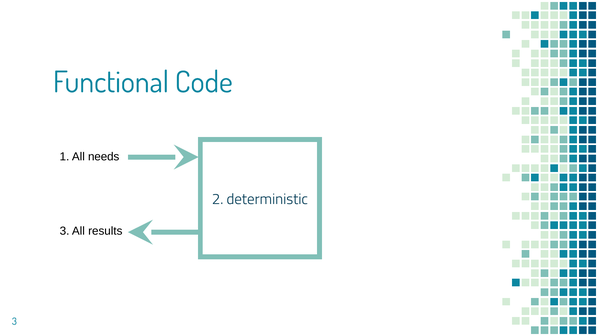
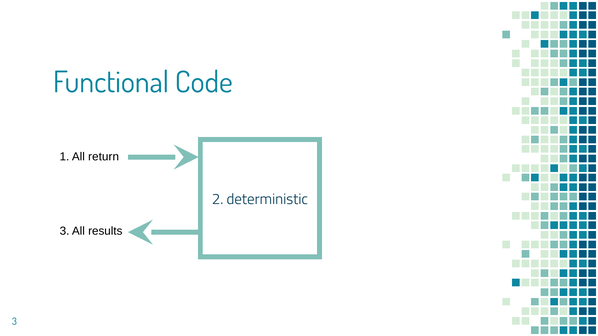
needs: needs -> return (104, 157)
